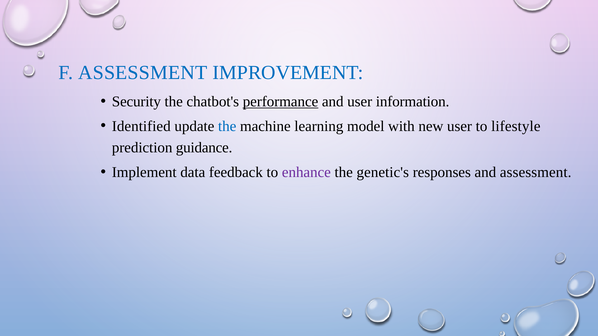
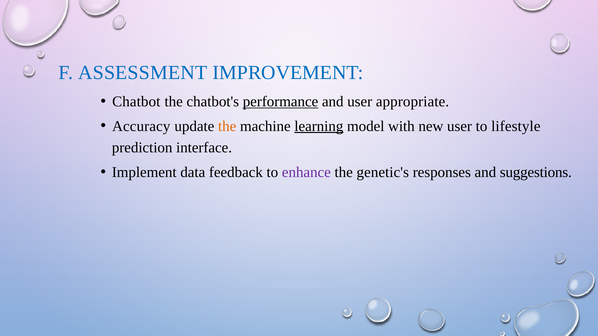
Security: Security -> Chatbot (136, 102)
information: information -> appropriate (413, 102)
Identified: Identified -> Accuracy (141, 126)
the colour: blue -> orange (227, 126)
learning underline: none -> present (319, 126)
guidance: guidance -> interface (204, 148)
and assessment: assessment -> suggestions (536, 172)
